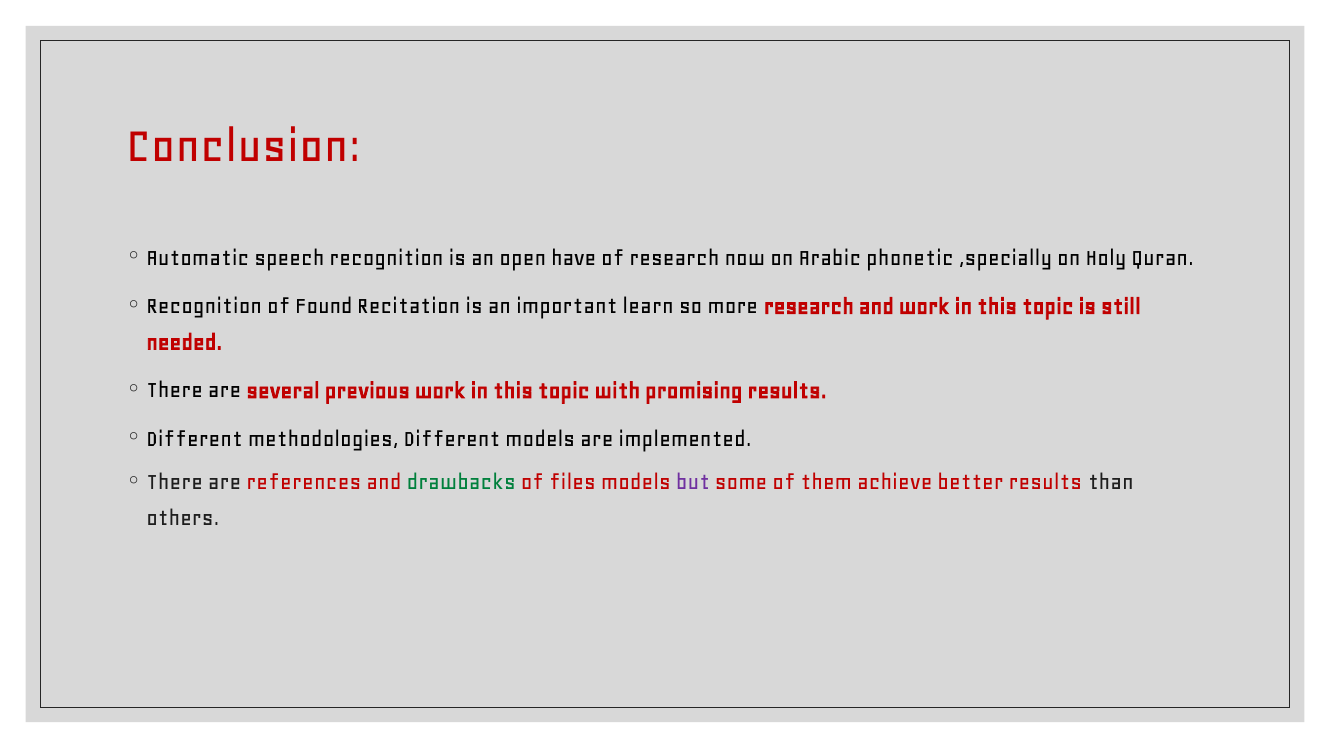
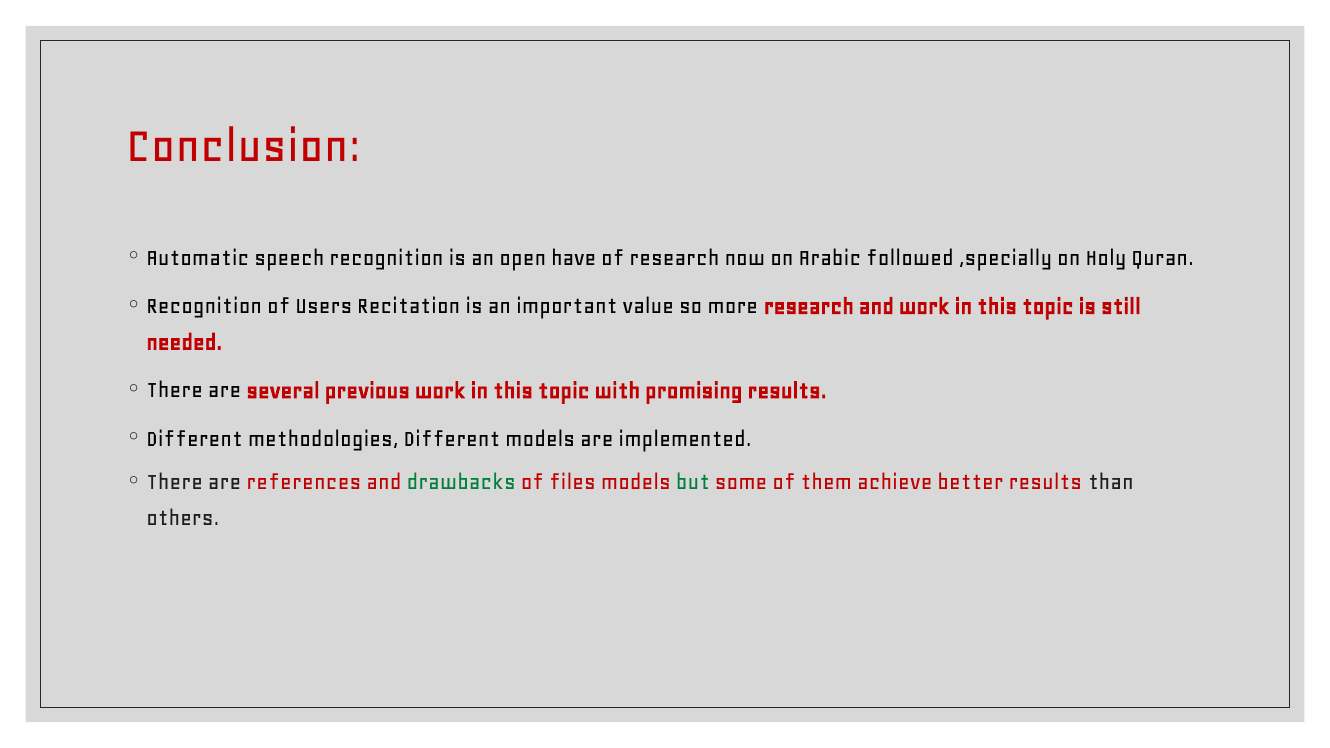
phonetic: phonetic -> followed (910, 257)
Found: Found -> Users (324, 305)
learn: learn -> value (648, 305)
but colour: purple -> green (693, 482)
